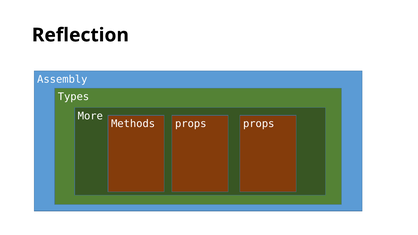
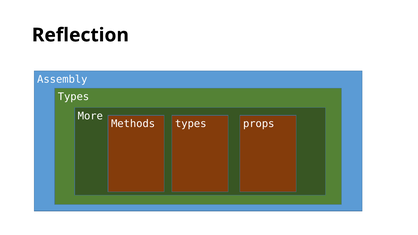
Methods props: props -> types (191, 124)
